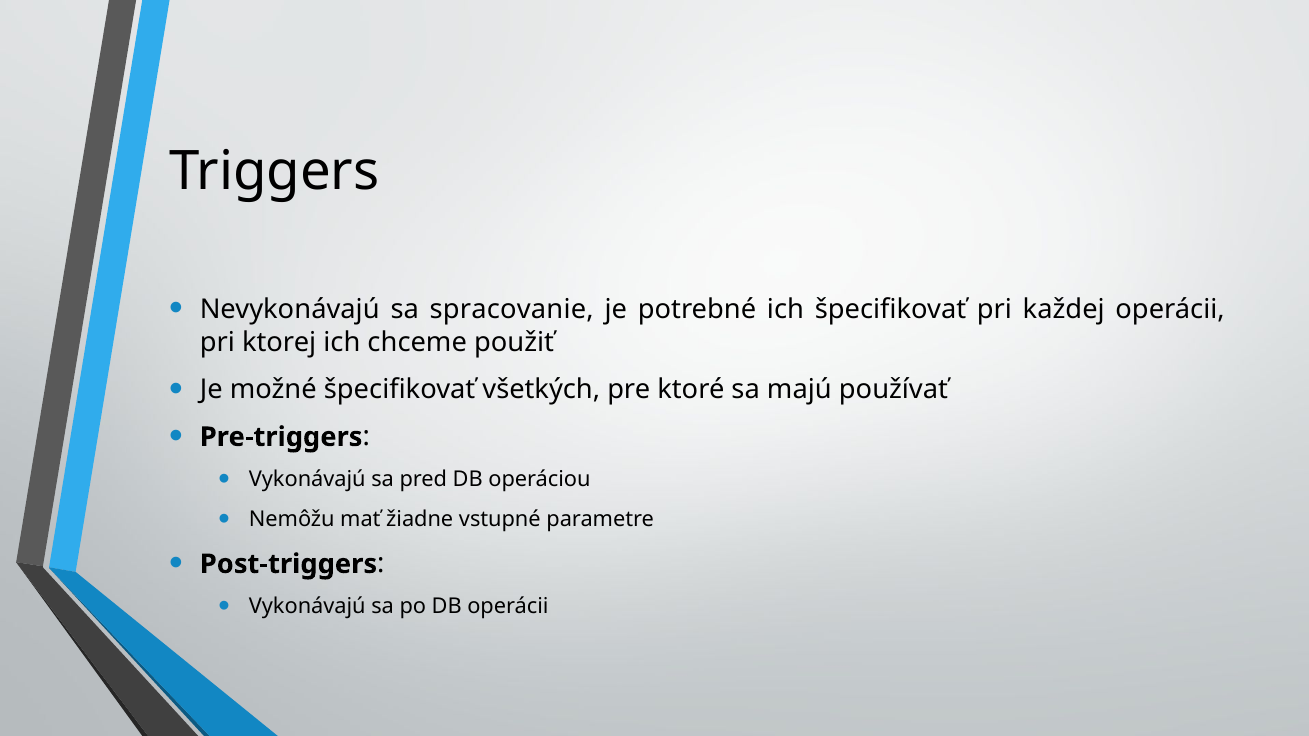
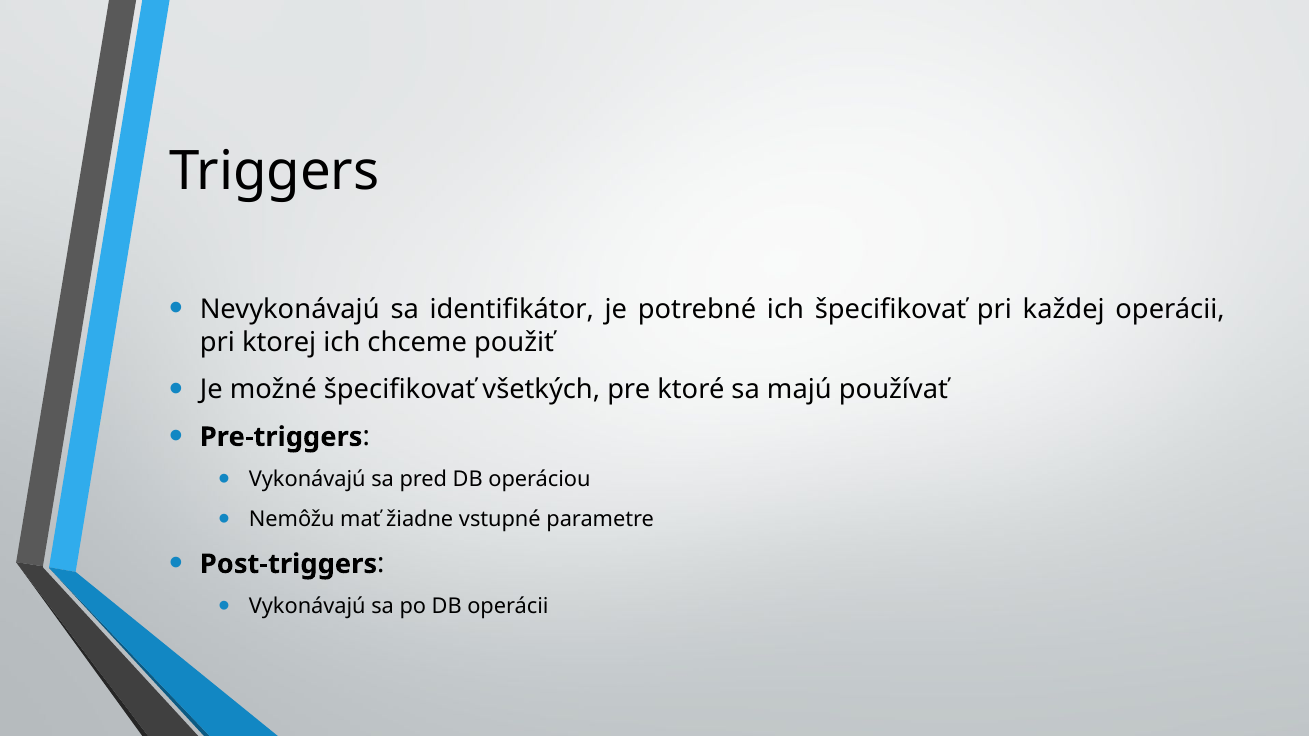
spracovanie: spracovanie -> identifikátor (512, 309)
